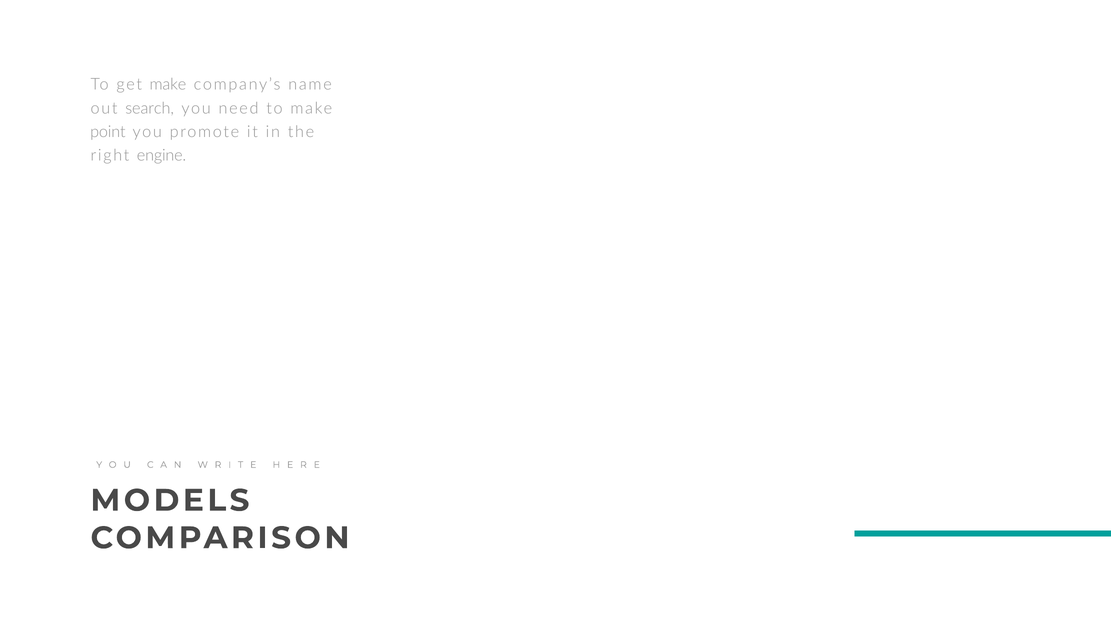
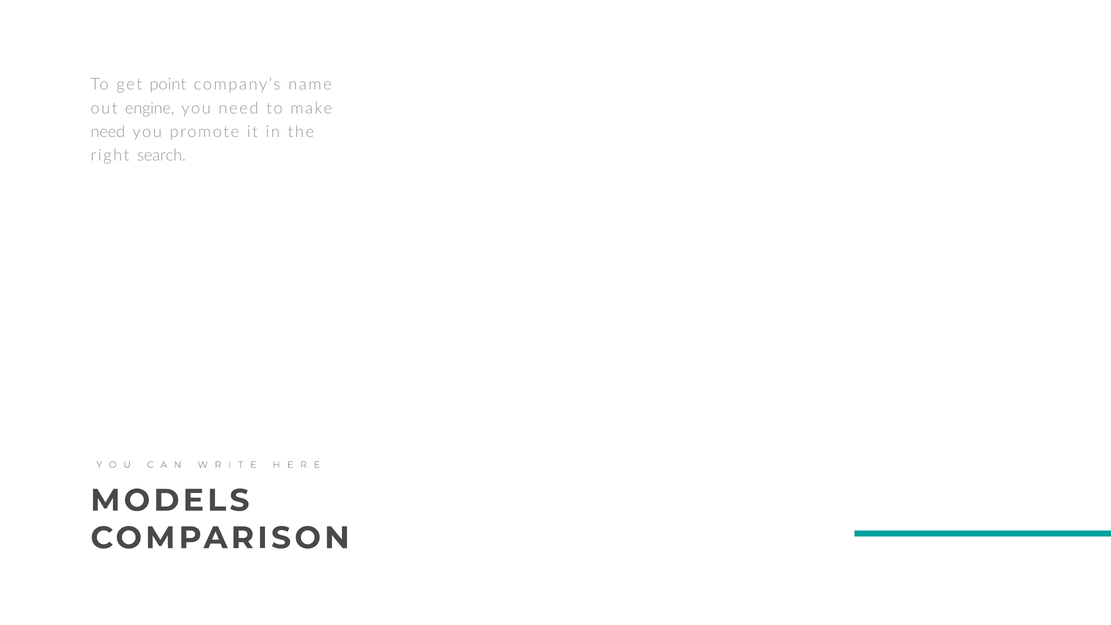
get make: make -> point (168, 85)
search: search -> engine (150, 108)
point: point -> need (108, 132)
engine: engine -> search (162, 155)
